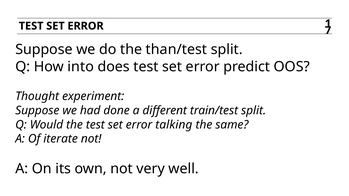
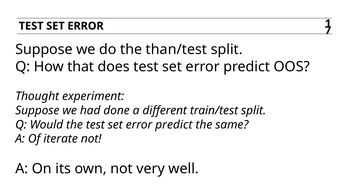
into: into -> that (81, 67)
talking: talking -> predict (174, 125)
